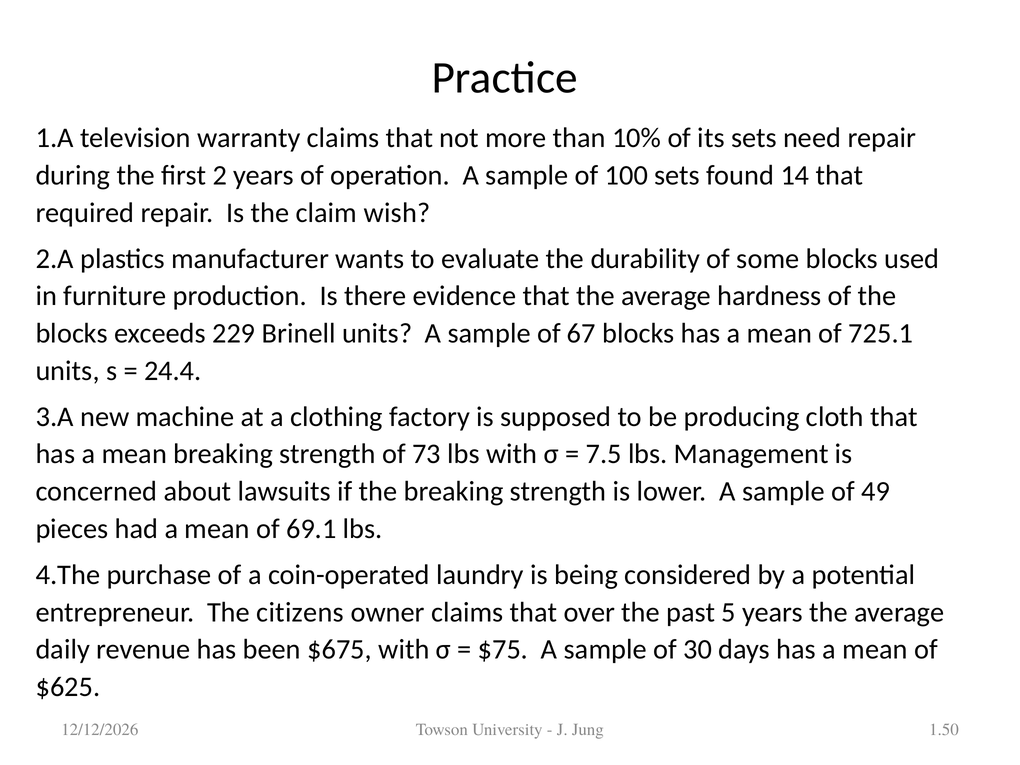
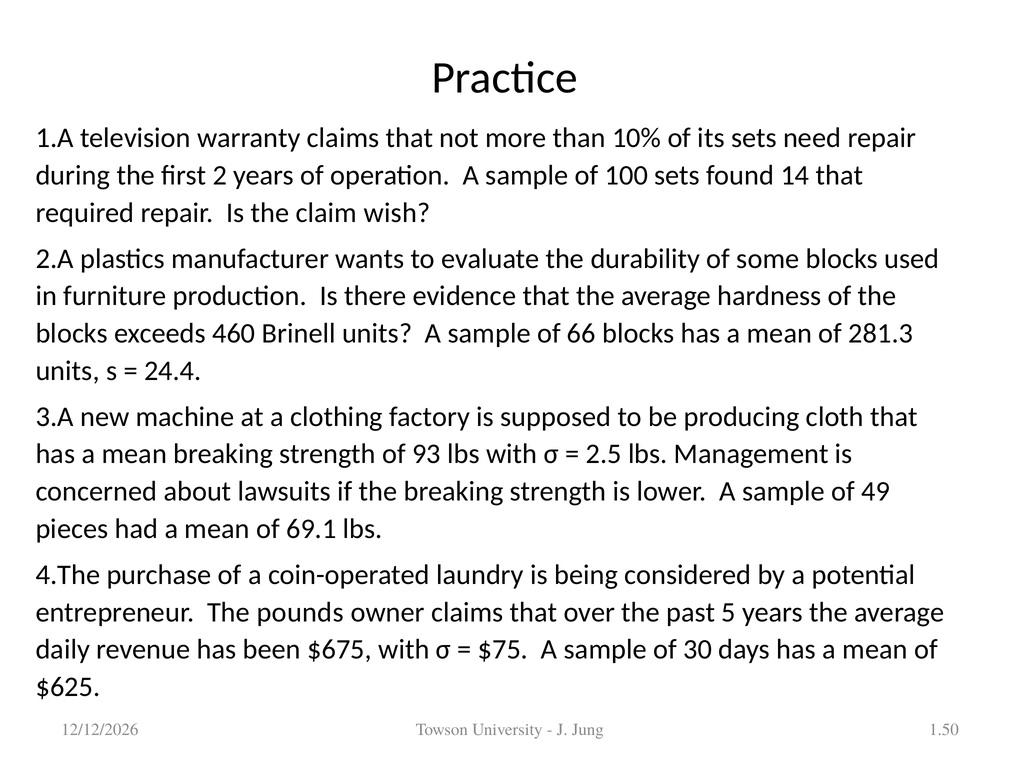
229: 229 -> 460 (234, 333)
67: 67 -> 66 (581, 333)
725.1: 725.1 -> 281.3 (881, 333)
73: 73 -> 93 (426, 454)
7.5: 7.5 -> 2.5 (604, 454)
citizens: citizens -> pounds (300, 612)
